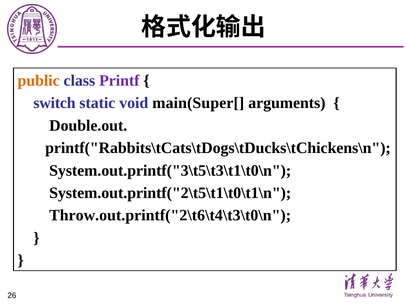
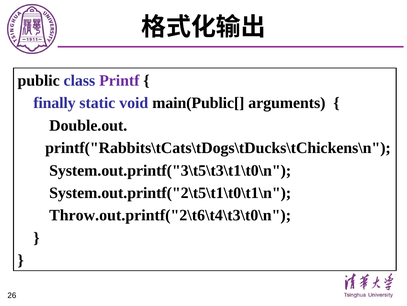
public colour: orange -> black (39, 80)
switch: switch -> finally (54, 103)
main(Super[: main(Super[ -> main(Public[ (198, 103)
